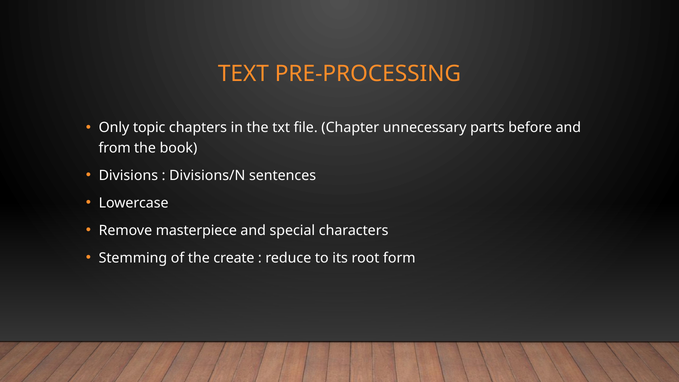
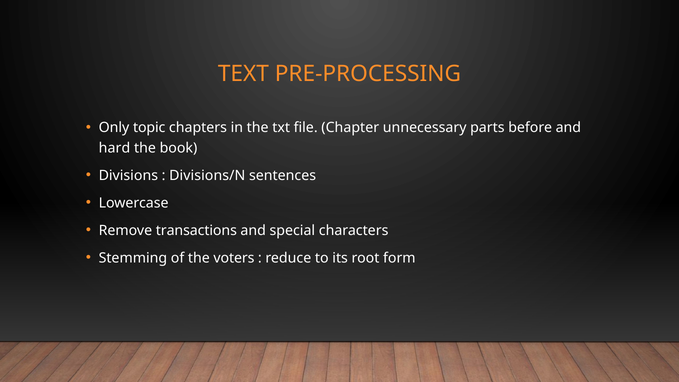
from: from -> hard (114, 148)
masterpiece: masterpiece -> transactions (196, 230)
create: create -> voters (234, 258)
